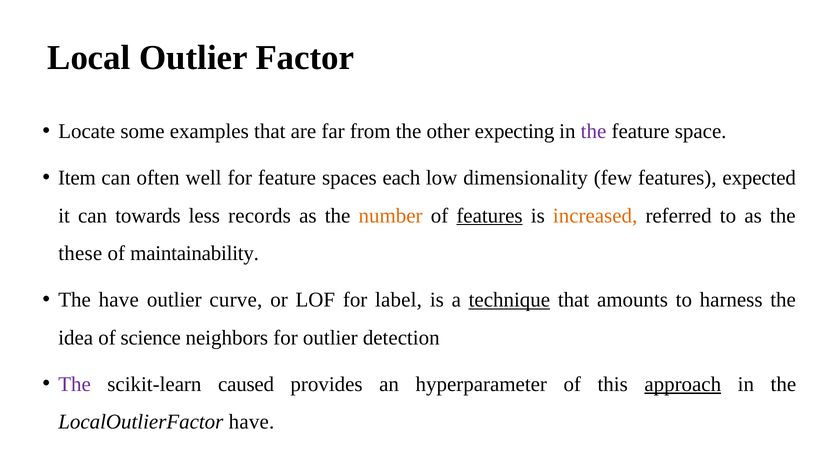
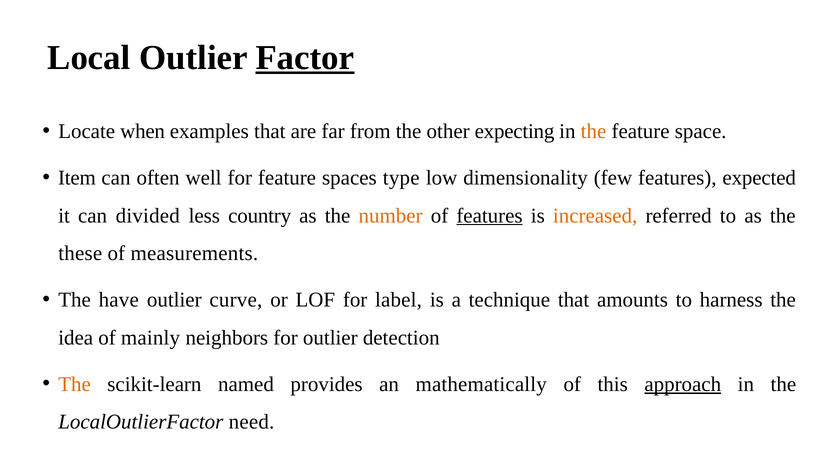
Factor underline: none -> present (305, 58)
some: some -> when (143, 131)
the colour: purple -> orange (594, 131)
each: each -> type (401, 178)
towards: towards -> divided (148, 215)
records: records -> country (260, 215)
maintainability: maintainability -> measurements (194, 253)
technique underline: present -> none (509, 299)
science: science -> mainly (151, 337)
The colour: purple -> orange (75, 384)
caused: caused -> named (246, 384)
hyperparameter: hyperparameter -> mathematically (481, 384)
LocalOutlierFactor have: have -> need (252, 421)
